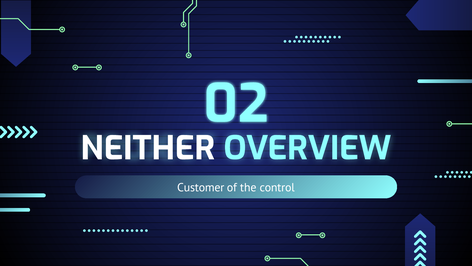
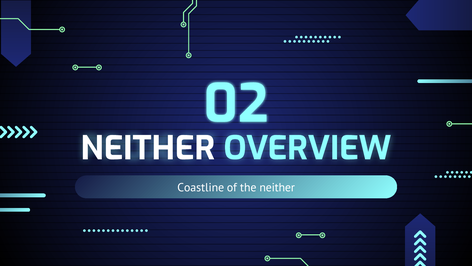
Customer: Customer -> Coastline (201, 187)
the control: control -> neither (277, 187)
